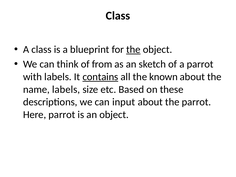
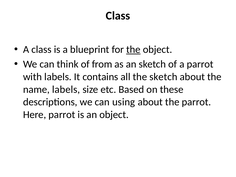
contains underline: present -> none (100, 77)
the known: known -> sketch (163, 77)
input: input -> using (124, 102)
